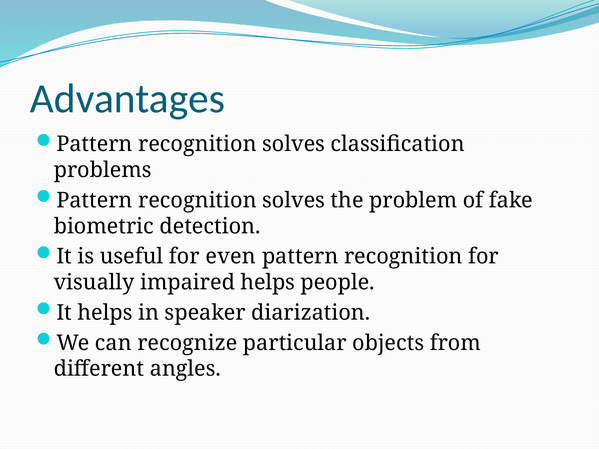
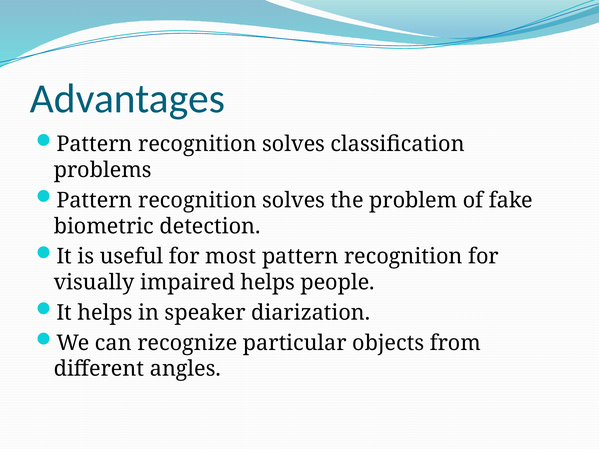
even: even -> most (231, 257)
